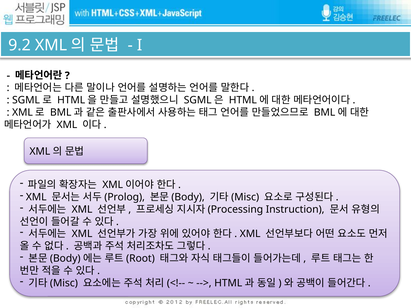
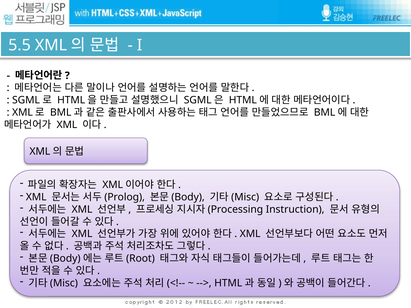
9.2: 9.2 -> 5.5 (19, 45)
